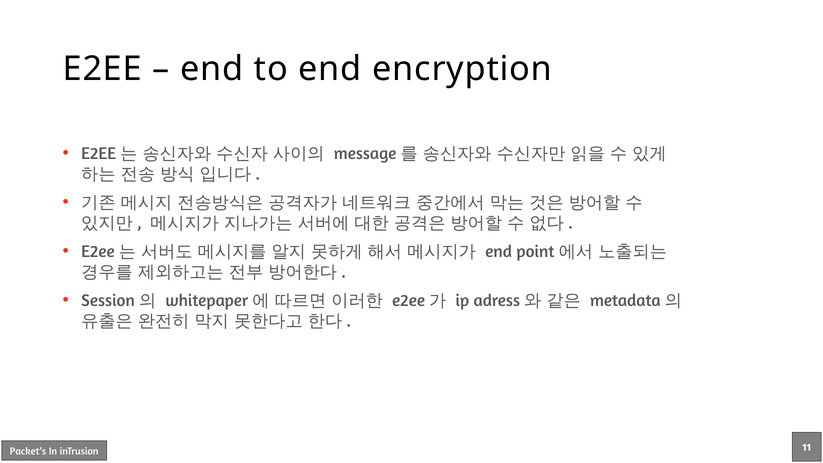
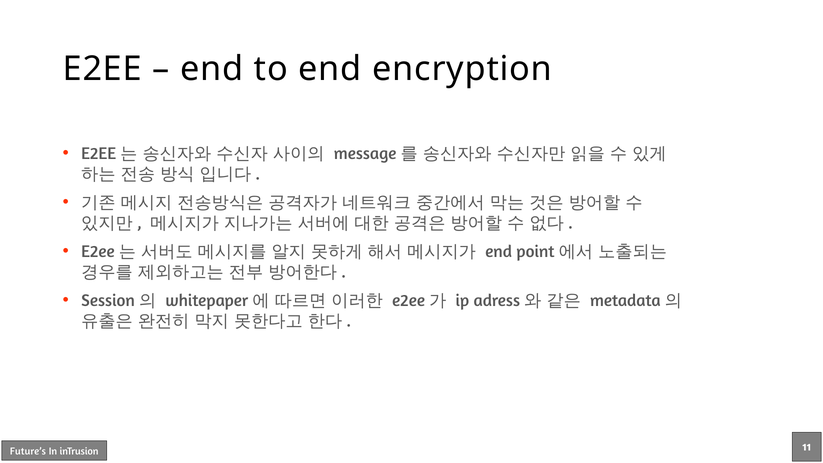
Packet’s: Packet’s -> Future’s (28, 451)
